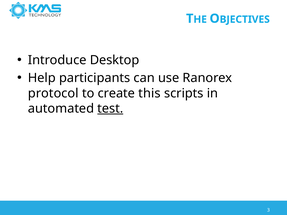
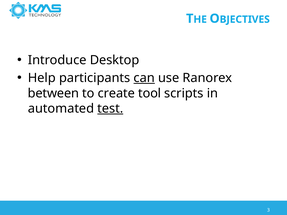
can underline: none -> present (144, 78)
protocol: protocol -> between (53, 93)
this: this -> tool (150, 93)
